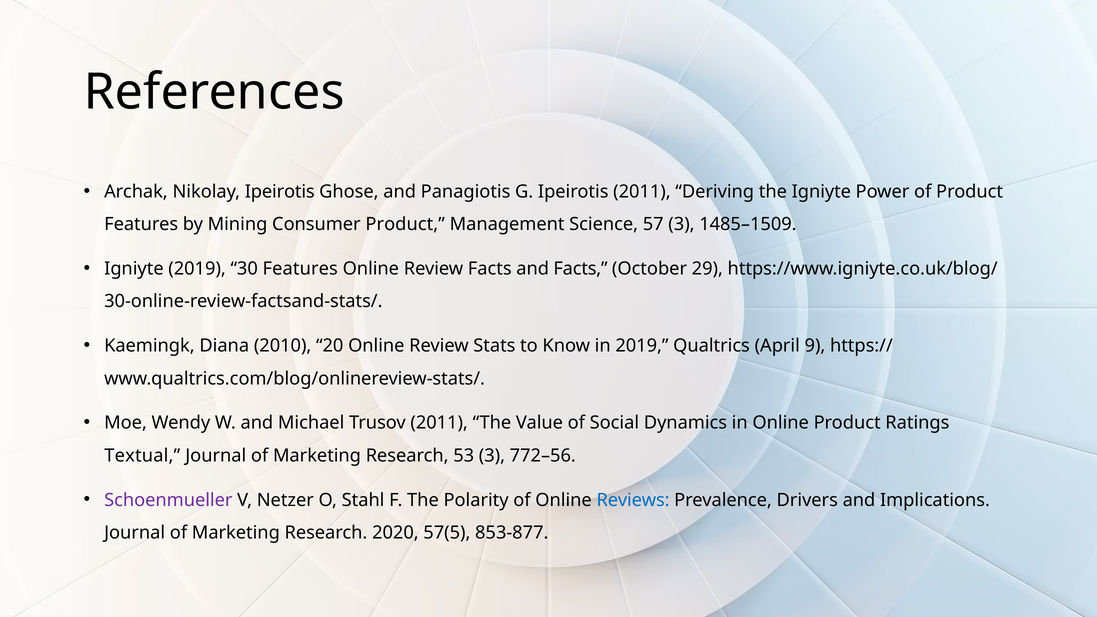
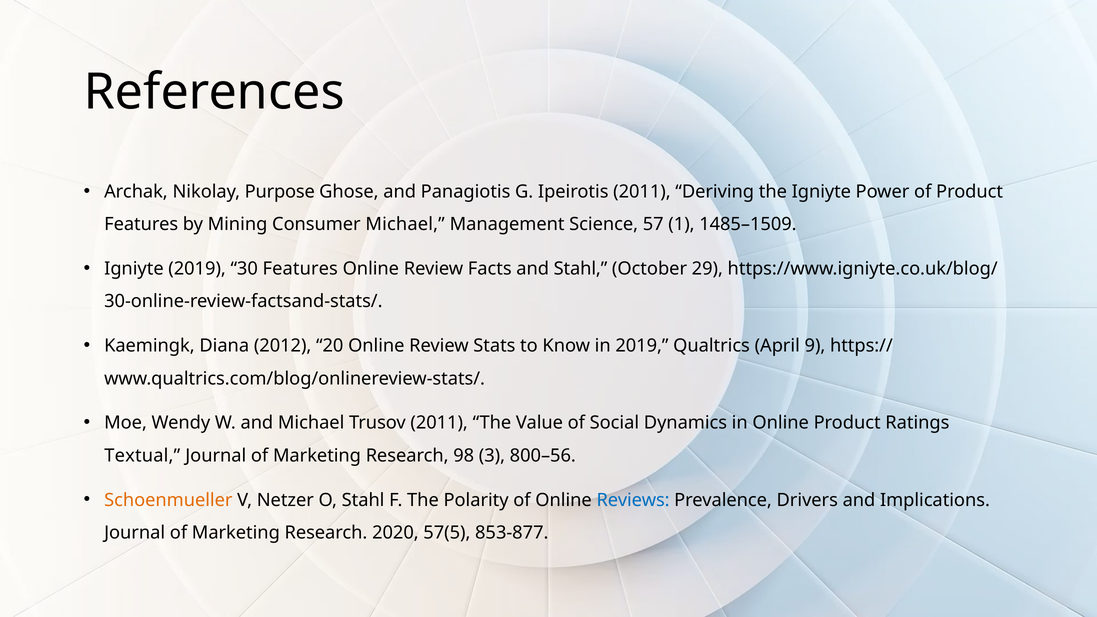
Nikolay Ipeirotis: Ipeirotis -> Purpose (280, 192)
Consumer Product: Product -> Michael (405, 224)
57 3: 3 -> 1 (681, 224)
and Facts: Facts -> Stahl (581, 269)
2010: 2010 -> 2012 (283, 346)
53: 53 -> 98 (464, 456)
772–56: 772–56 -> 800–56 (543, 456)
Schoenmueller colour: purple -> orange (168, 500)
